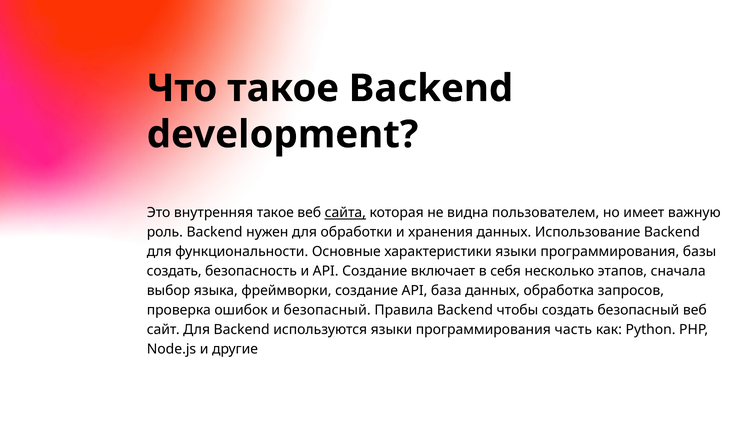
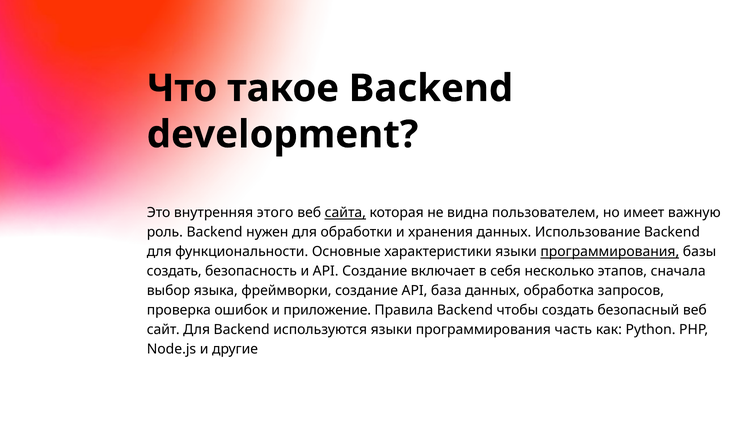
внутренняя такое: такое -> этого (275, 213)
программирования underline: none -> present (610, 252)
и безопасный: безопасный -> приложение (327, 310)
